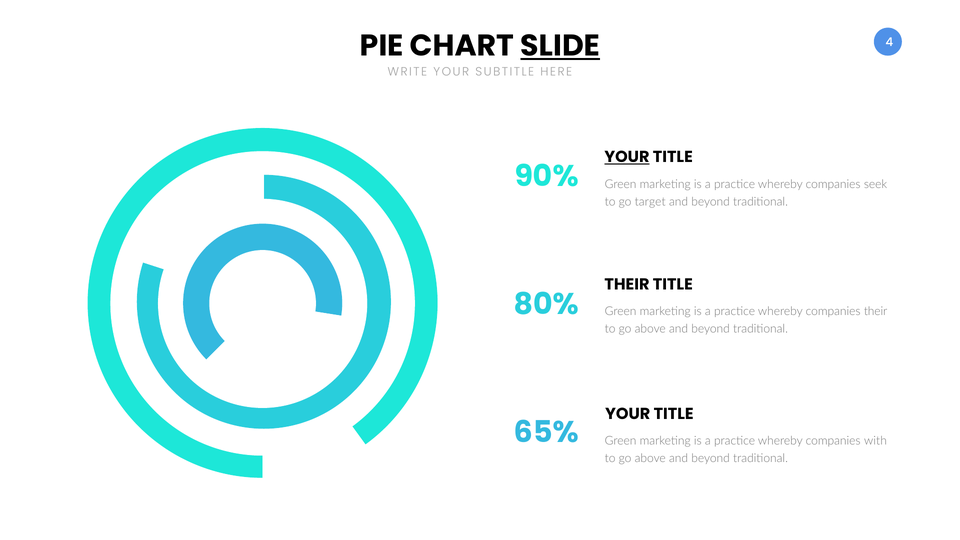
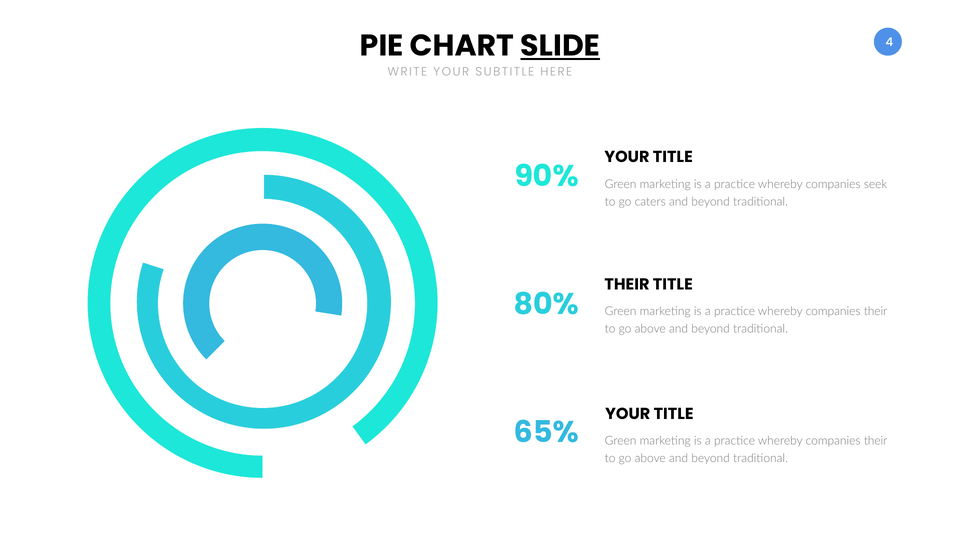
YOUR underline: present -> none (627, 157)
target: target -> caters (650, 202)
with: with -> their (876, 441)
